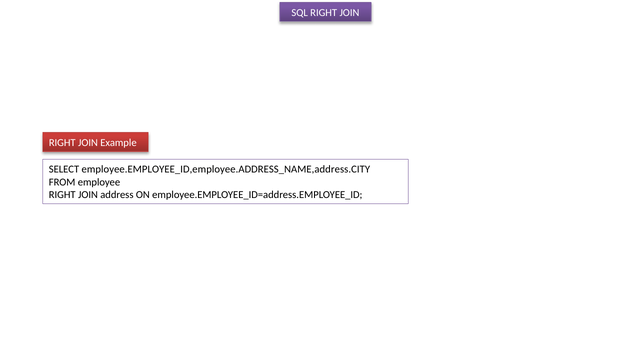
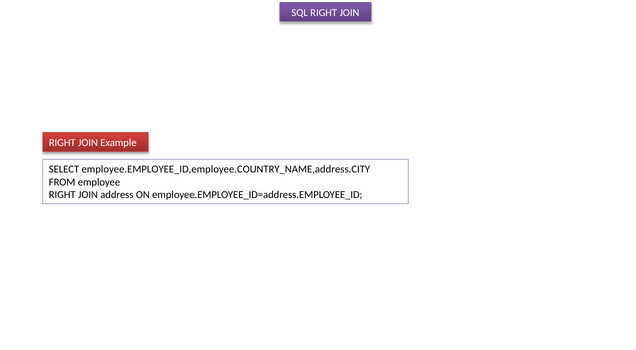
employee.EMPLOYEE_ID,employee.ADDRESS_NAME,address.CITY: employee.EMPLOYEE_ID,employee.ADDRESS_NAME,address.CITY -> employee.EMPLOYEE_ID,employee.COUNTRY_NAME,address.CITY (226, 169)
